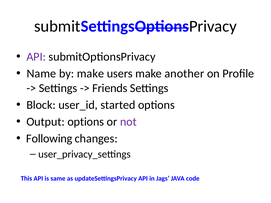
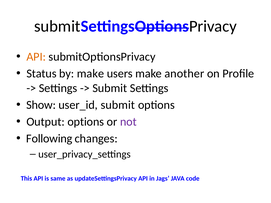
API colour: purple -> orange (36, 57)
Name: Name -> Status (41, 74)
Friends: Friends -> Submit (110, 88)
Block: Block -> Show (41, 105)
user_id started: started -> submit (118, 105)
